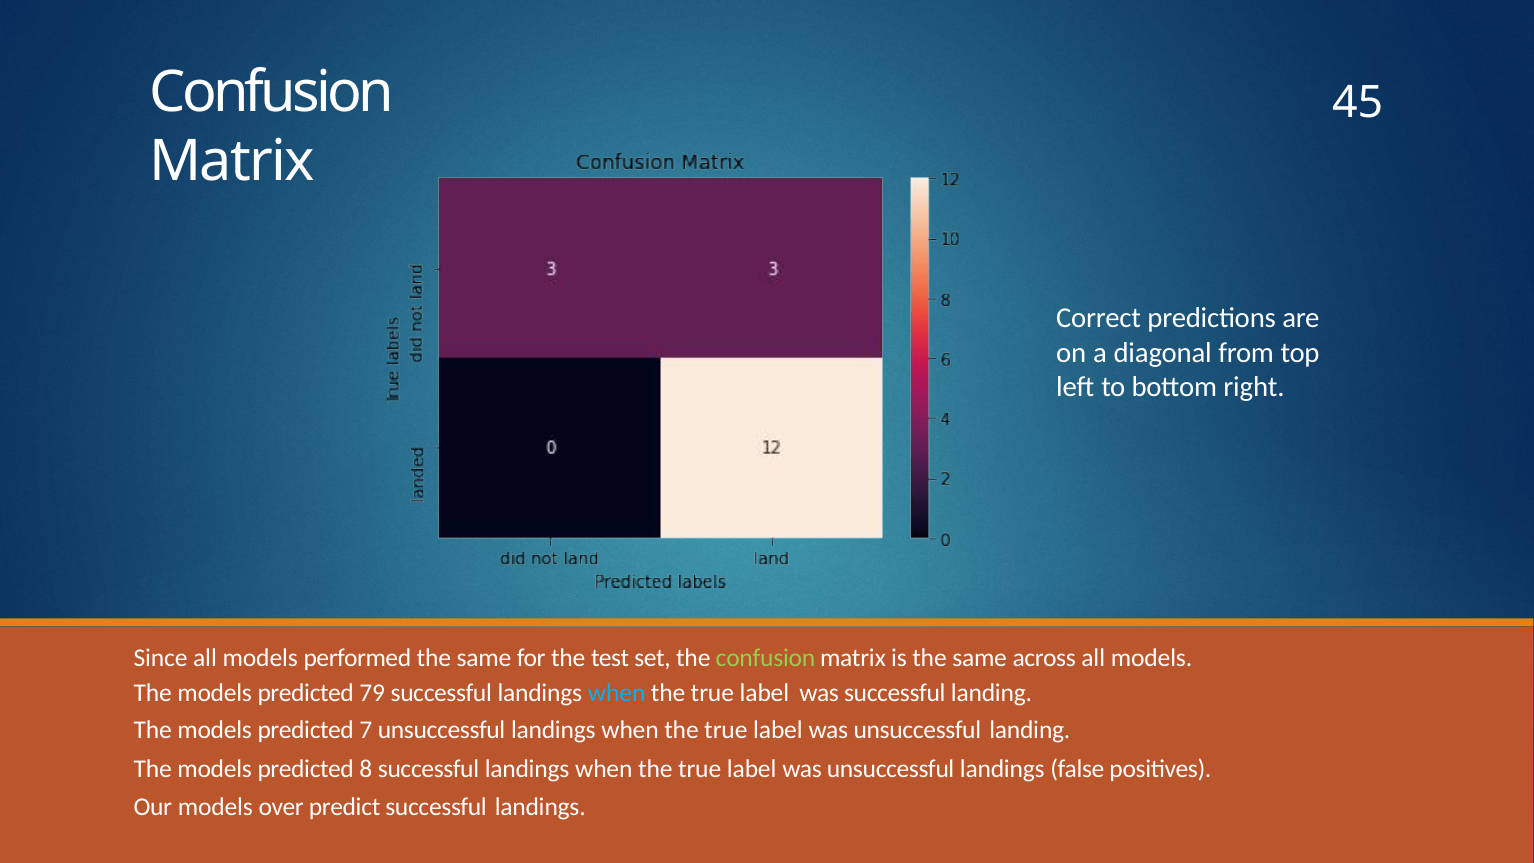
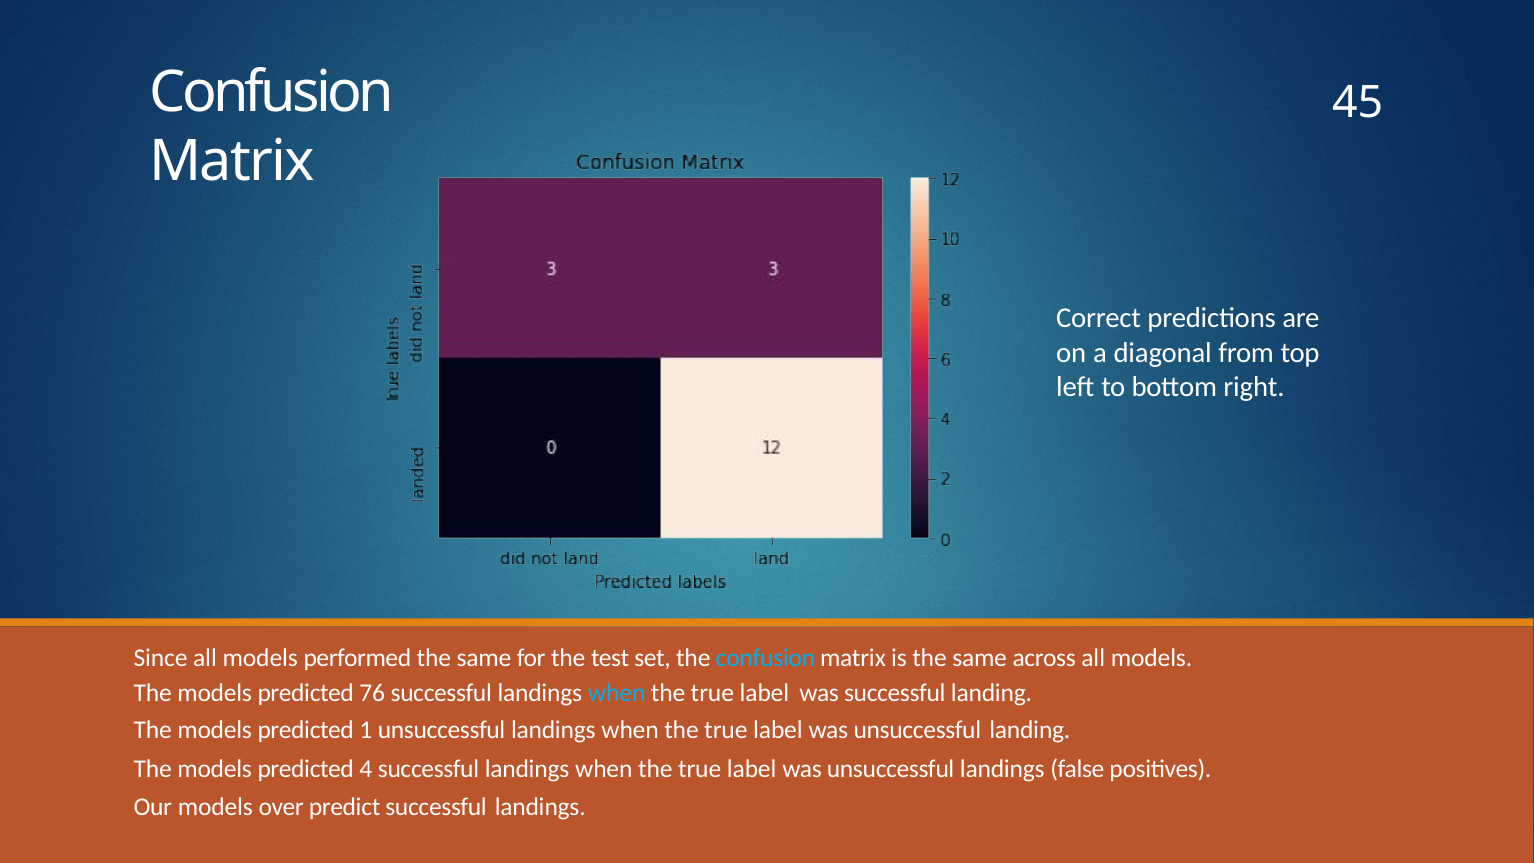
confusion colour: light green -> light blue (766, 658)
79: 79 -> 76 (372, 693)
7: 7 -> 1 (366, 730)
8: 8 -> 4 (366, 769)
